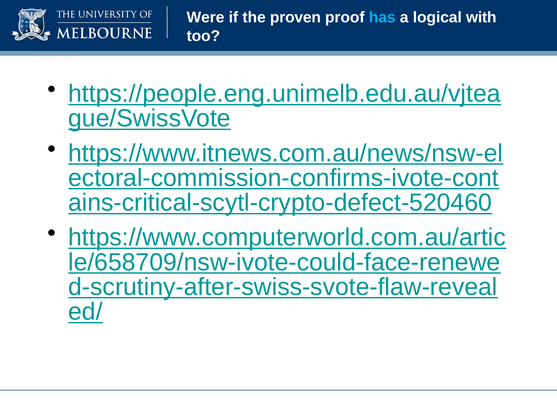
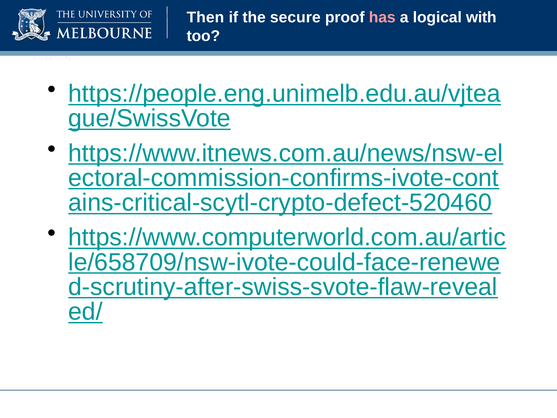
Were: Were -> Then (205, 17)
proven: proven -> secure (295, 17)
has colour: light blue -> pink (382, 17)
